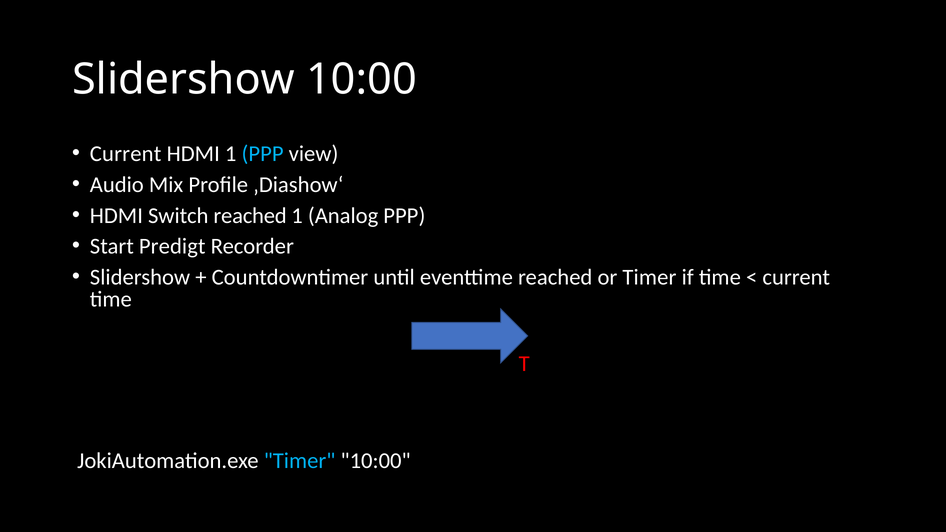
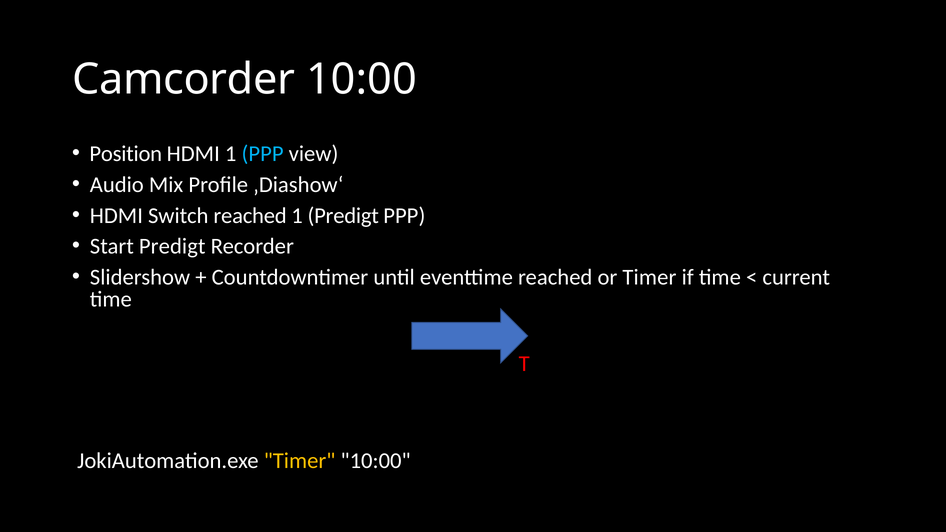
Slidershow: Slidershow -> Camcorder (184, 79)
Current: Current -> Position (126, 154)
1 Analog: Analog -> Predigt (343, 216)
Timer colour: light blue -> yellow (300, 461)
